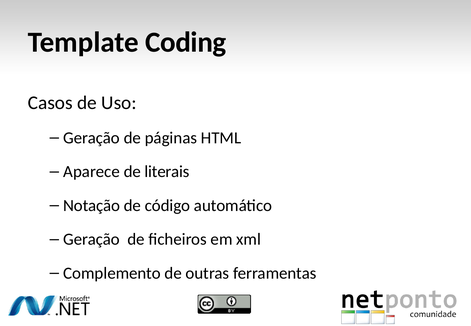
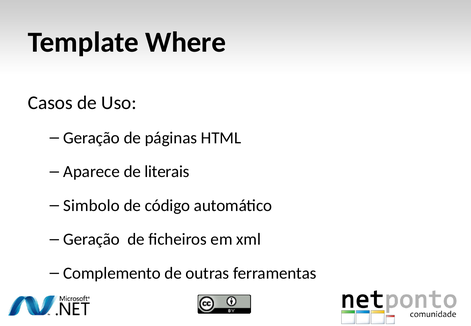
Coding: Coding -> Where (186, 42)
Notação: Notação -> Simbolo (91, 206)
